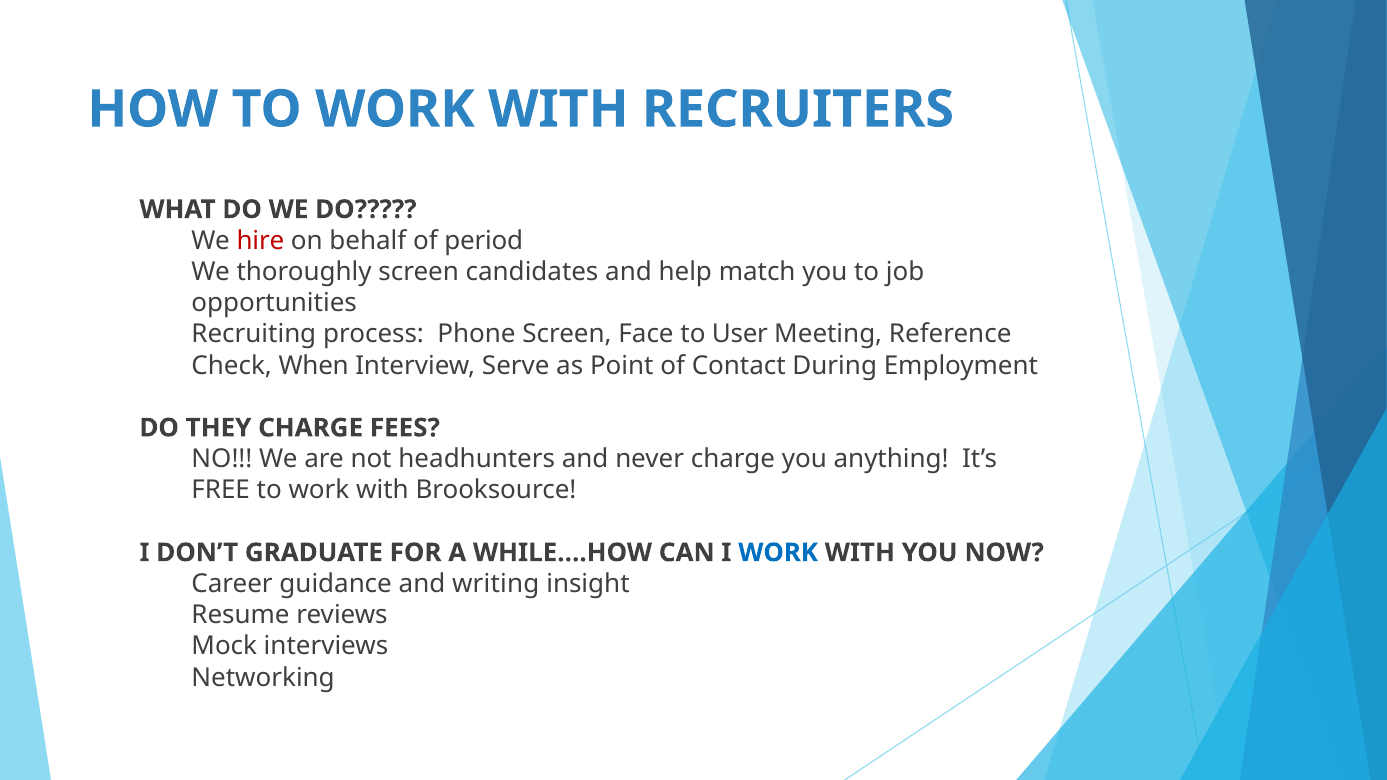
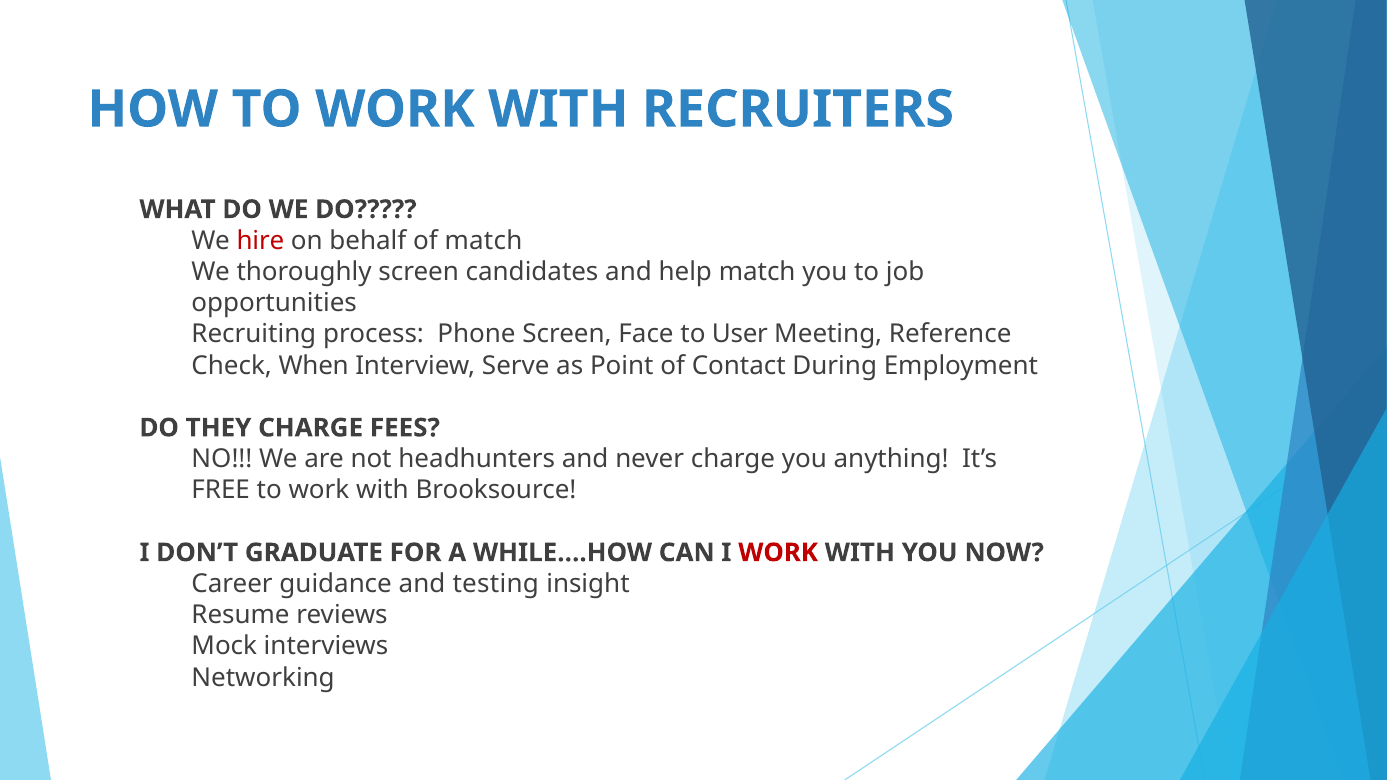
of period: period -> match (484, 241)
WORK colour: blue -> red (778, 553)
writing: writing -> testing (496, 584)
